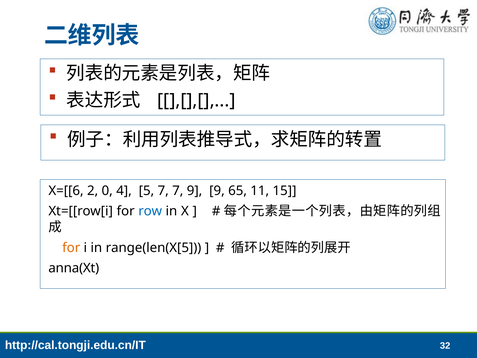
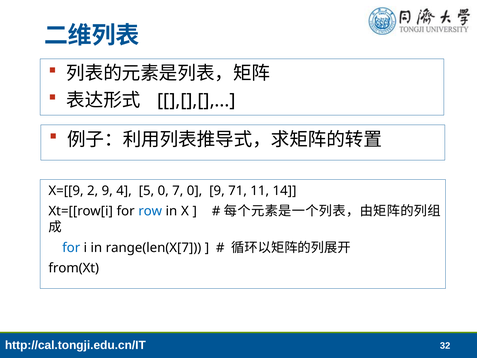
X=[[6: X=[[6 -> X=[[9 (66, 190)
2 0: 0 -> 9 (107, 190)
5 7: 7 -> 0 (163, 190)
7 9: 9 -> 0 (195, 190)
65: 65 -> 71 (238, 190)
15: 15 -> 14 (284, 190)
for colour: orange -> blue (71, 247)
range(len(X[5: range(len(X[5 -> range(len(X[7 (153, 247)
anna(Xt: anna(Xt -> from(Xt (74, 268)
